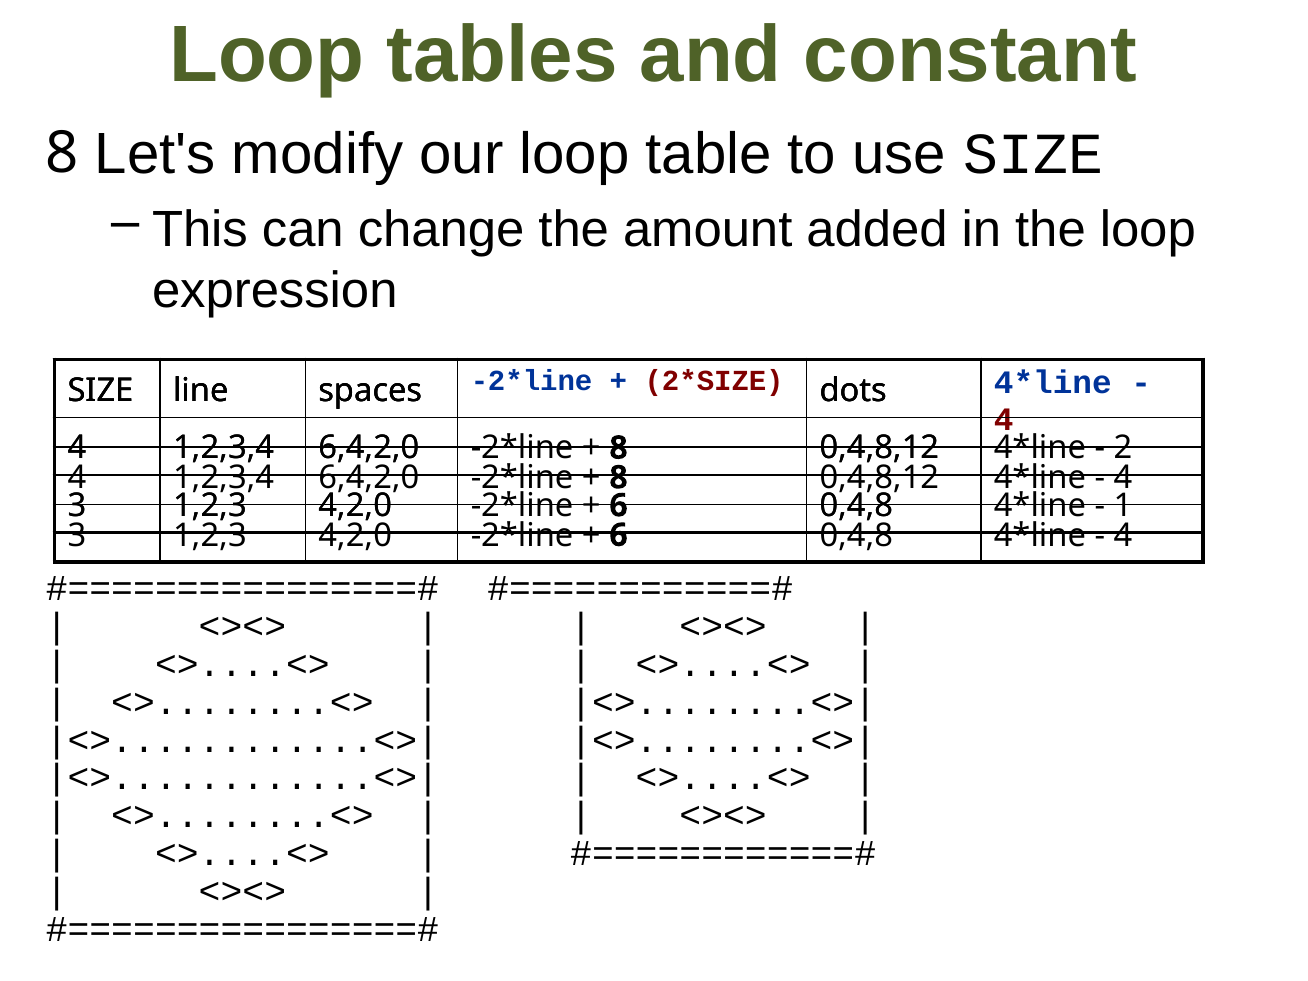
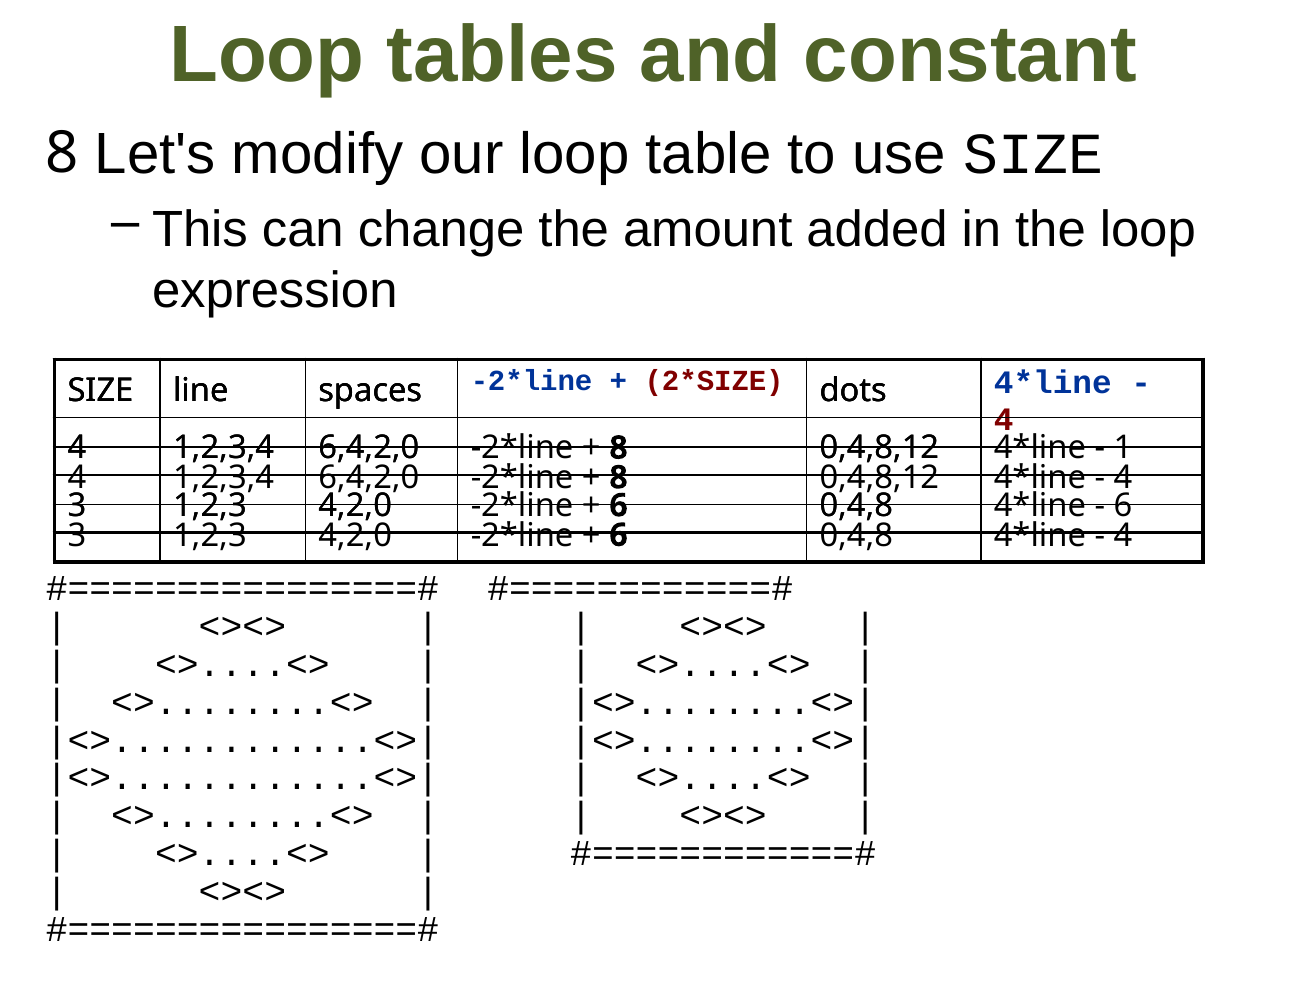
2: 2 -> 1 (1123, 448)
1: 1 -> 6 (1123, 506)
